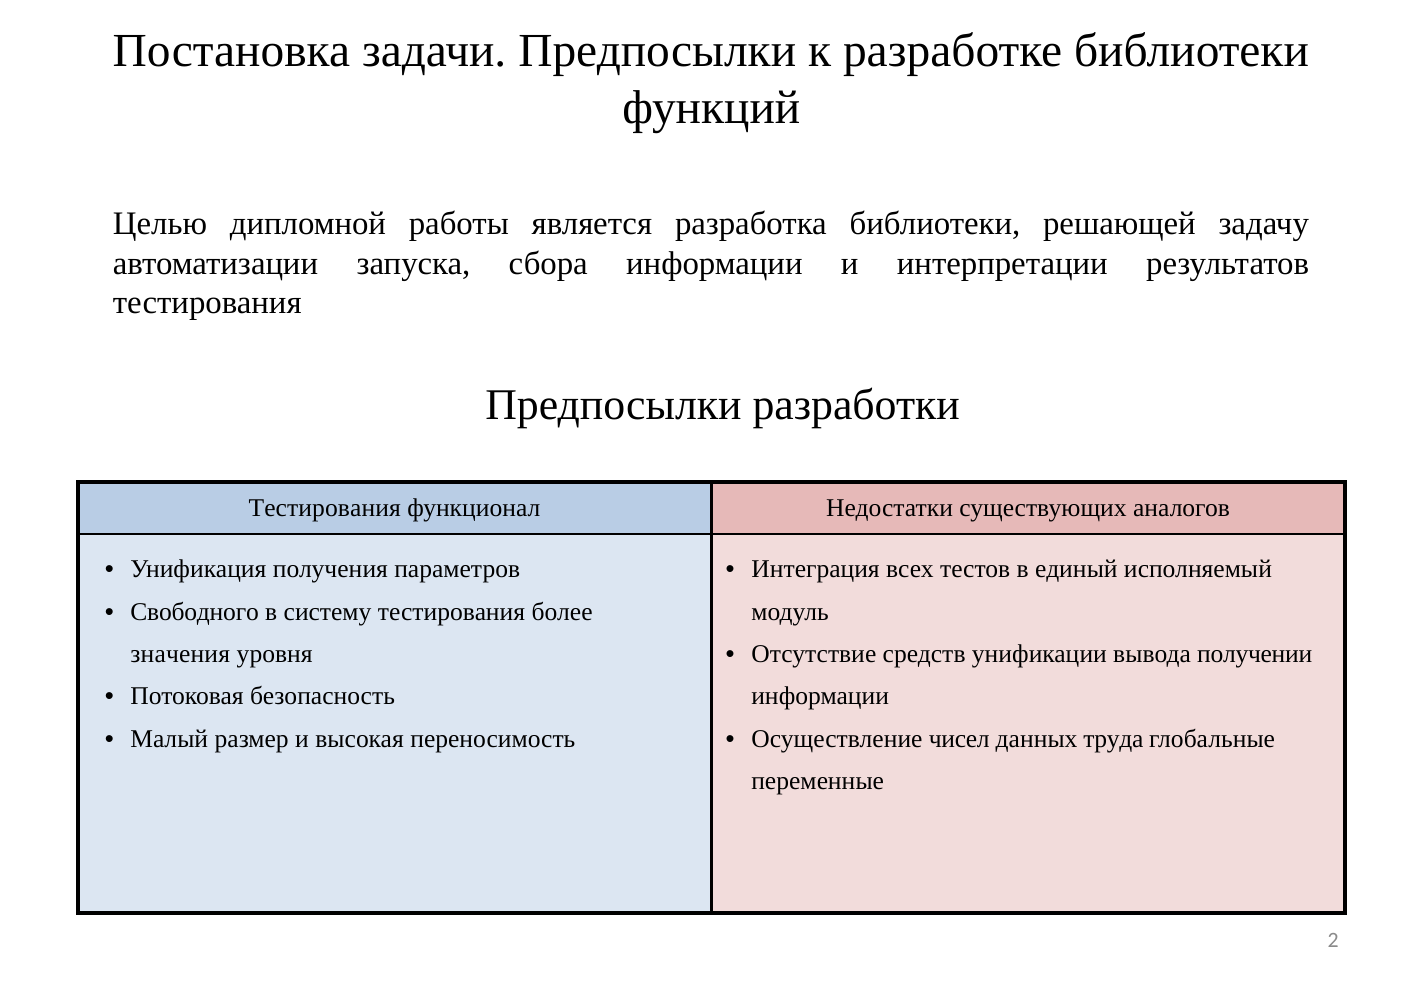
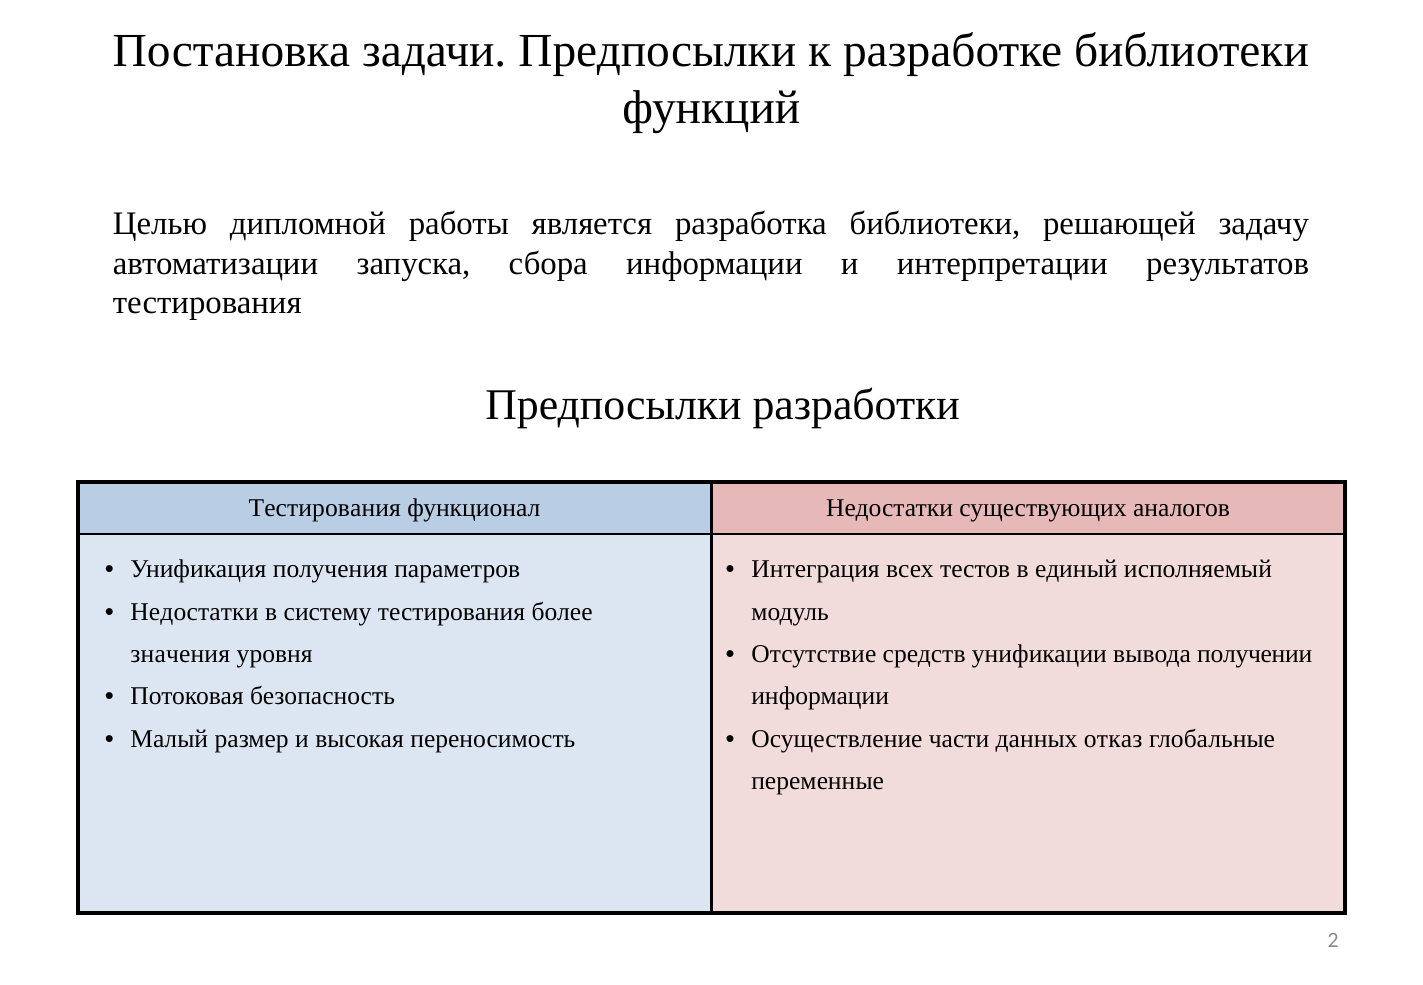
Свободного: Свободного -> Недостатки (194, 612)
чисел: чисел -> части (959, 739)
труда: труда -> отказ (1113, 739)
